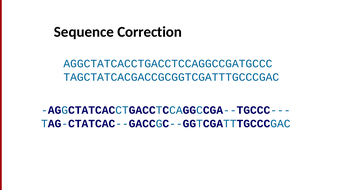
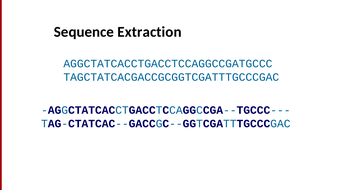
Correction: Correction -> Extraction (150, 32)
